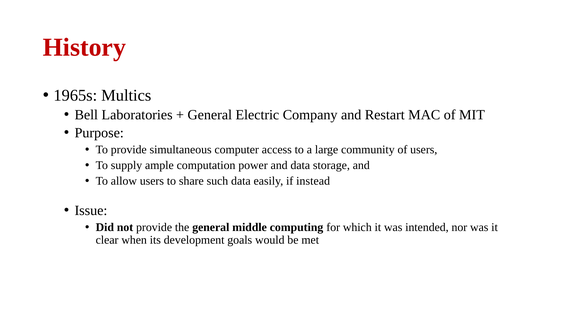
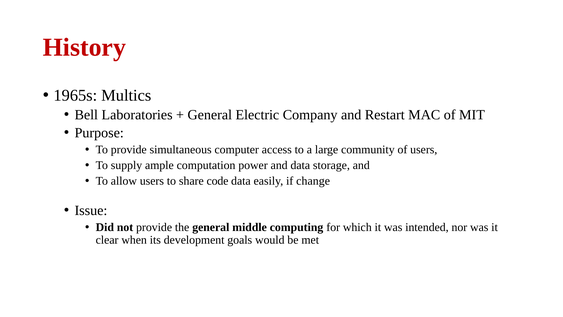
such: such -> code (218, 181)
instead: instead -> change (313, 181)
